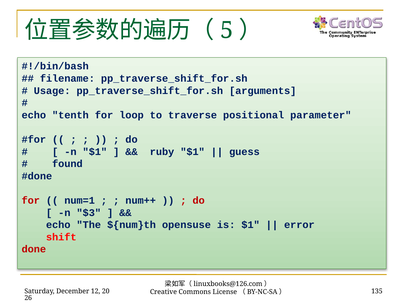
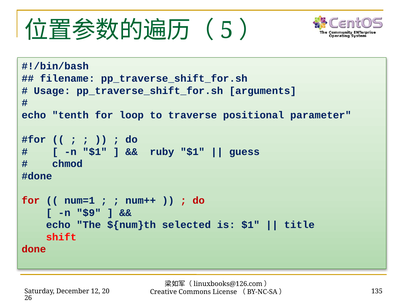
found: found -> chmod (67, 164)
$3: $3 -> $9 (89, 213)
opensuse: opensuse -> selected (186, 225)
error: error -> title (299, 225)
